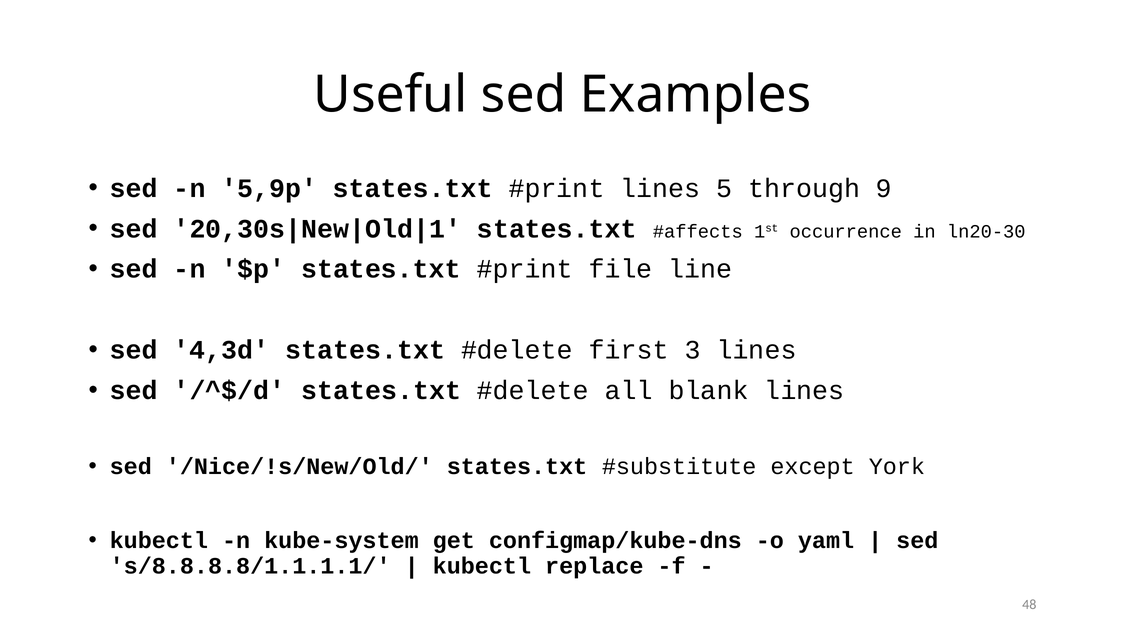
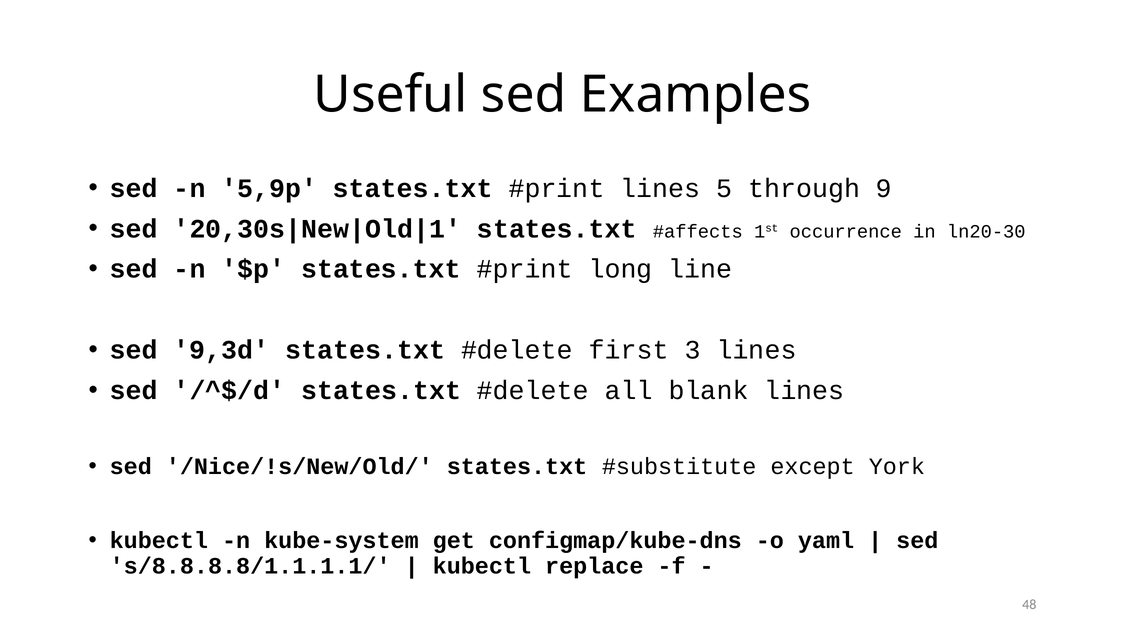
file: file -> long (620, 269)
4,3d: 4,3d -> 9,3d (221, 350)
